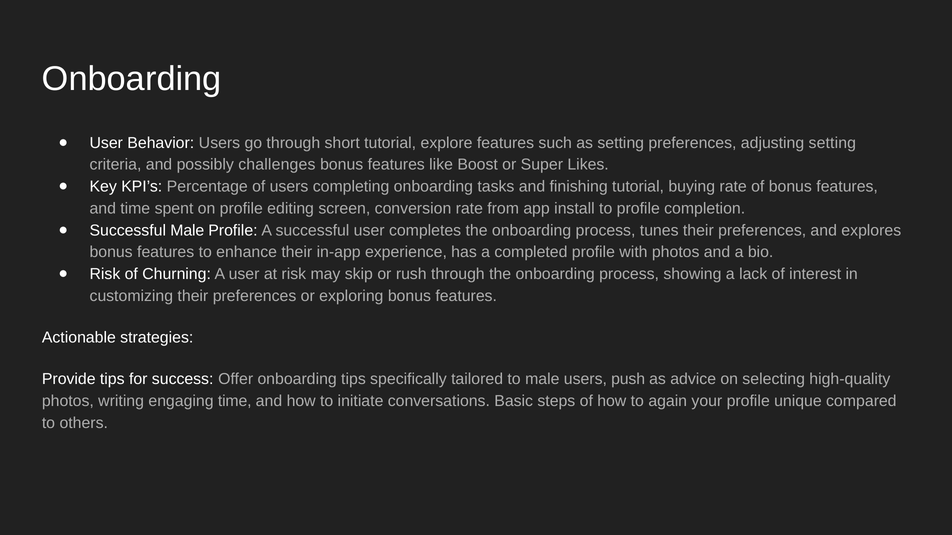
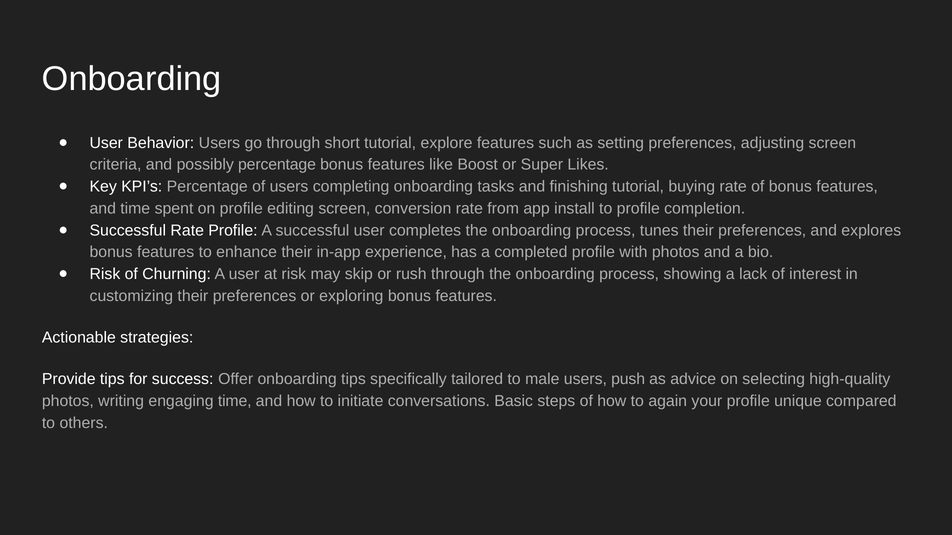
adjusting setting: setting -> screen (832, 143)
possibly challenges: challenges -> percentage (277, 165)
Successful Male: Male -> Rate (187, 231)
